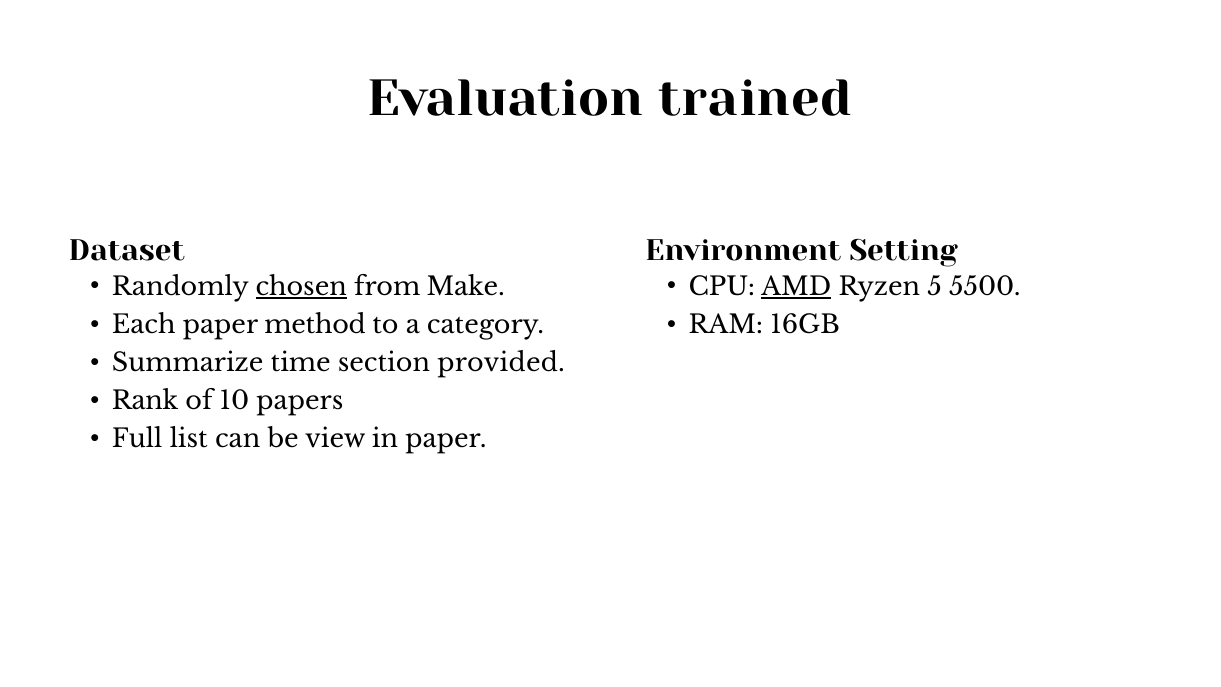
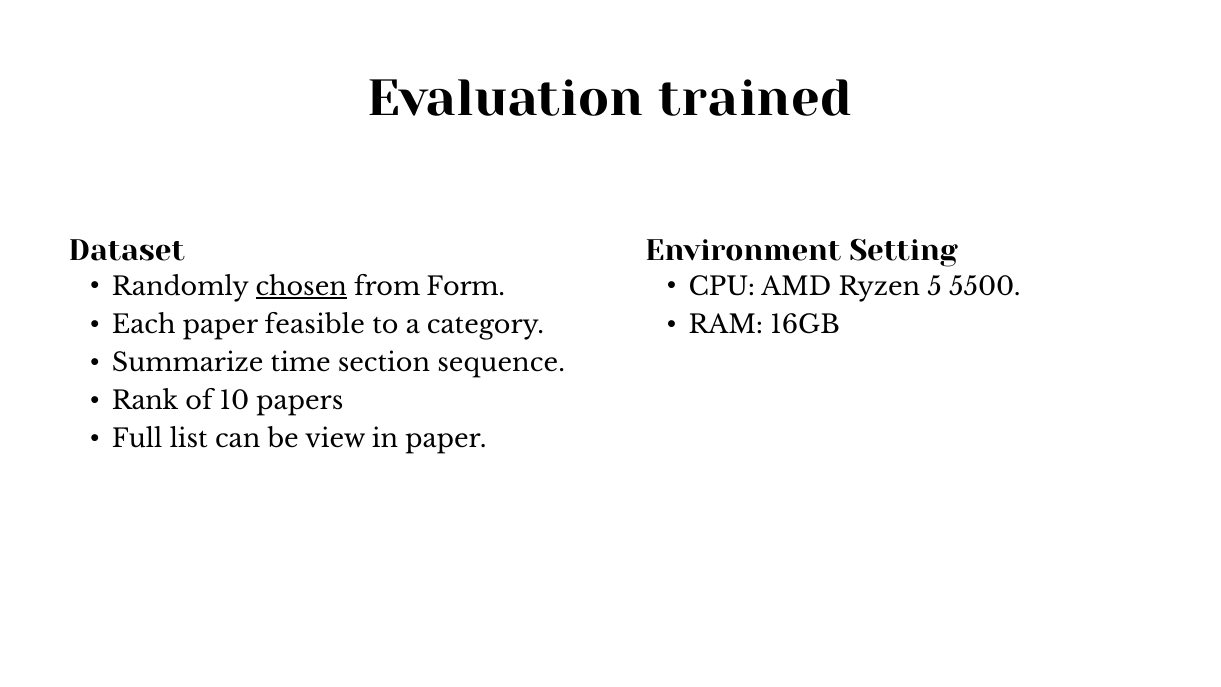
Make: Make -> Form (466, 287)
AMD underline: present -> none (796, 287)
method: method -> feasible (315, 325)
provided: provided -> sequence (501, 363)
